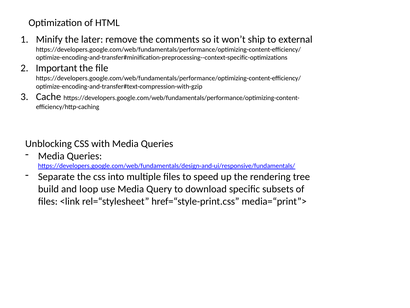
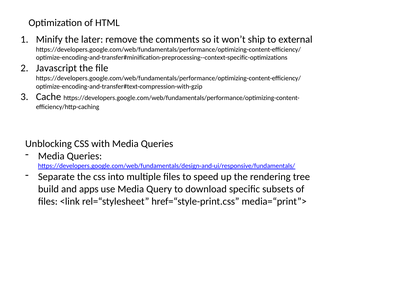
Important: Important -> Javascript (56, 68)
loop: loop -> apps (89, 189)
